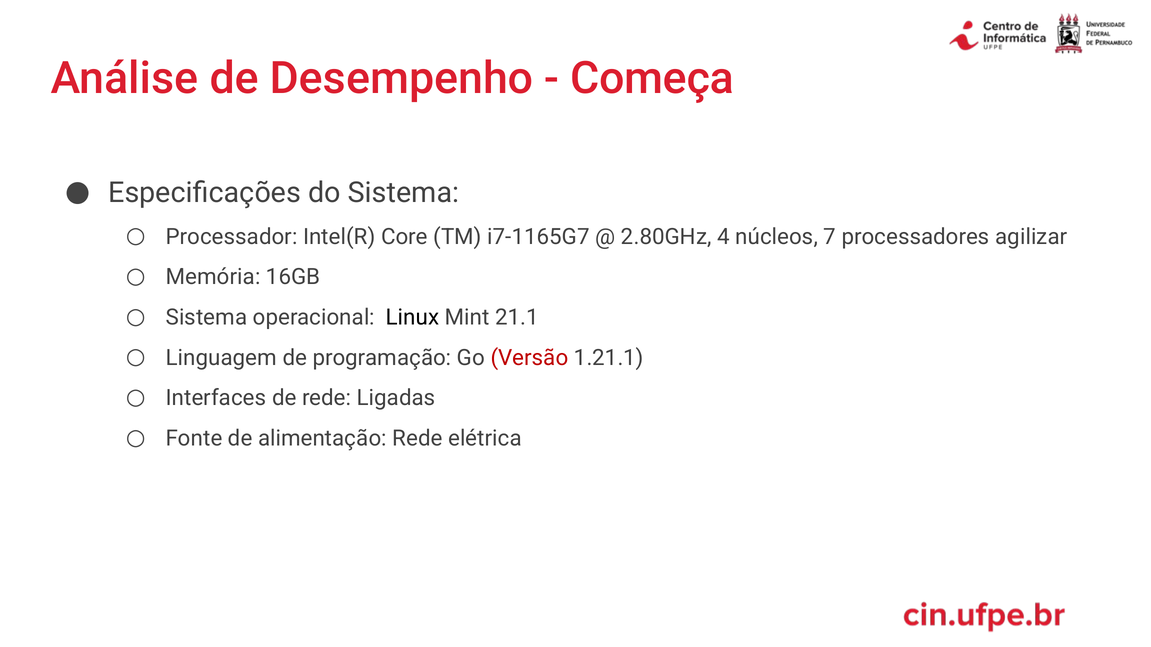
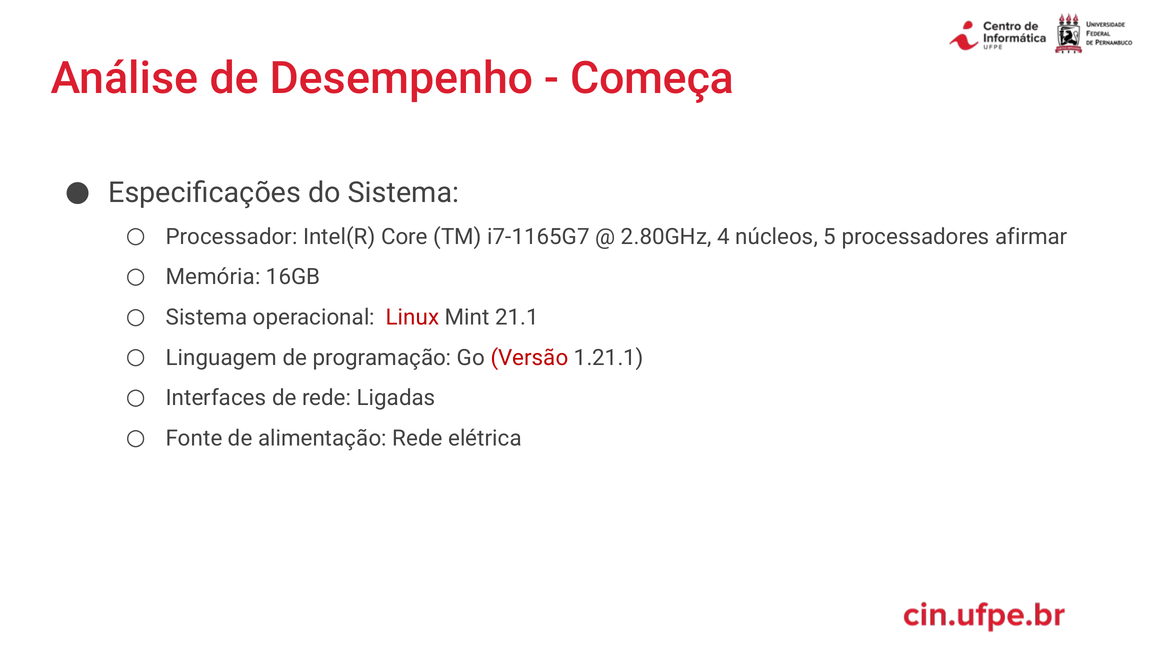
7: 7 -> 5 (830, 237)
agilizar: agilizar -> afirmar (1031, 237)
Linux colour: black -> red (413, 318)
